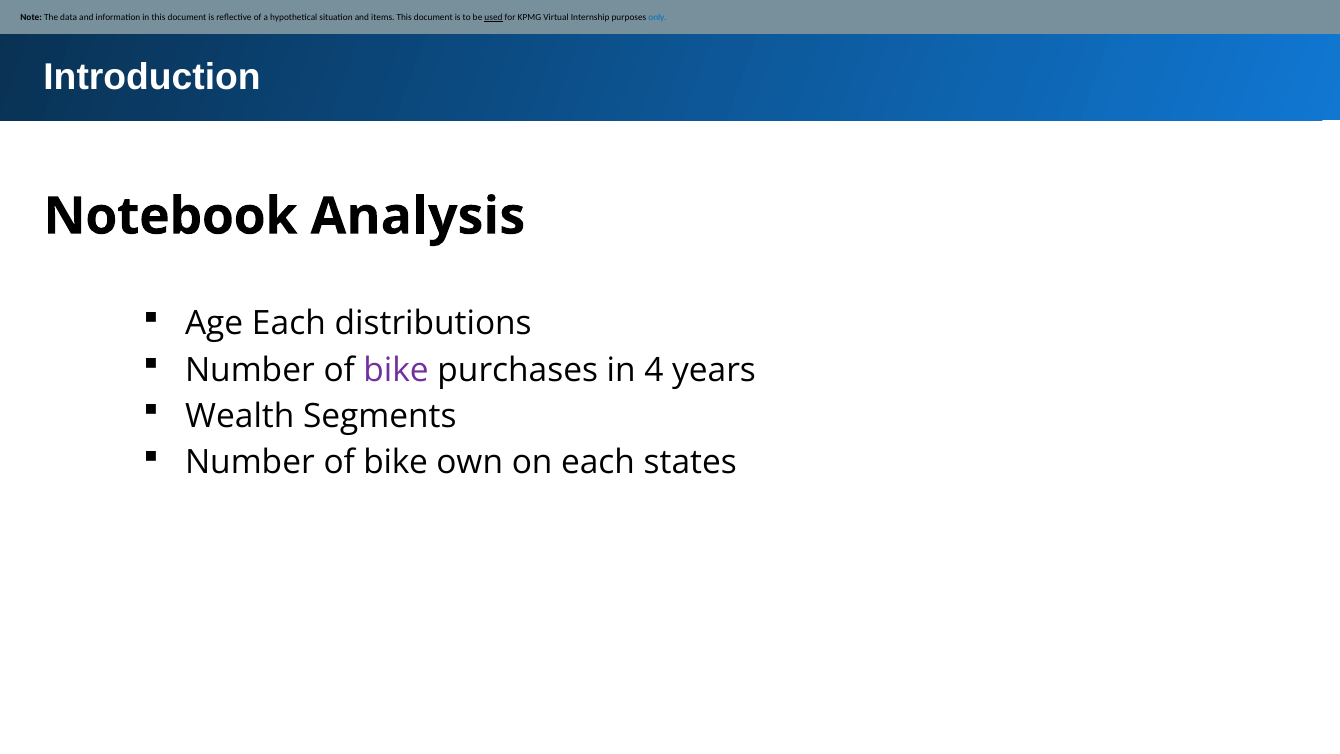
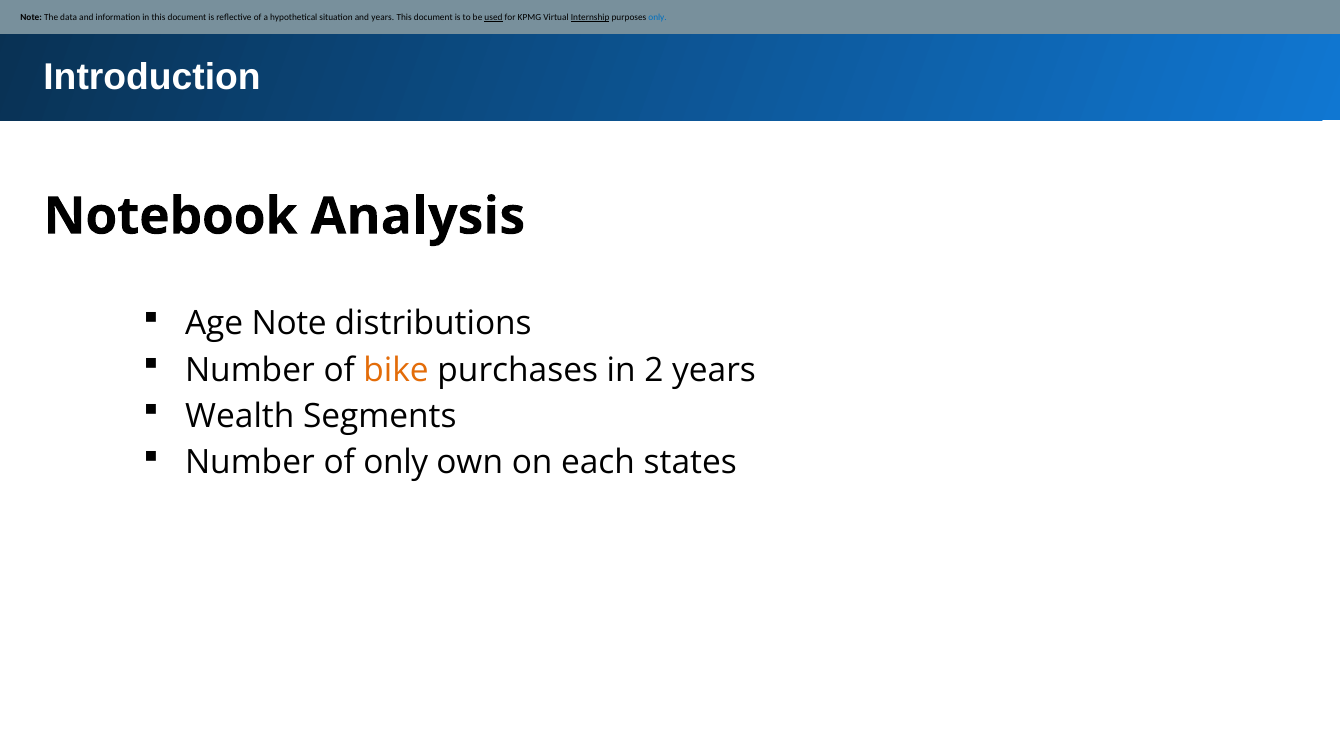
and items: items -> years (383, 17)
Internship underline: none -> present (590, 17)
Age Each: Each -> Note (289, 324)
bike colour: purple -> orange (396, 370)
4: 4 -> 2 (654, 370)
bike: bike -> only (396, 462)
